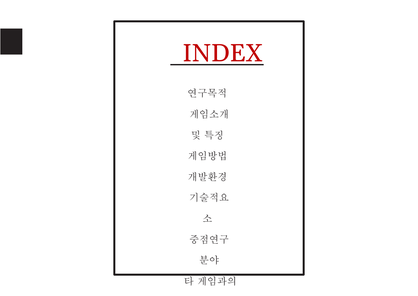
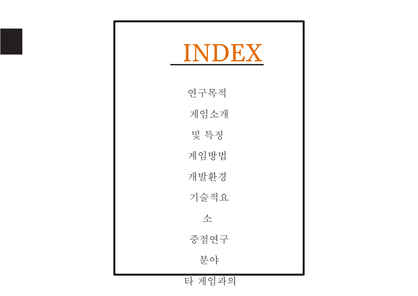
INDEX colour: red -> orange (223, 53)
